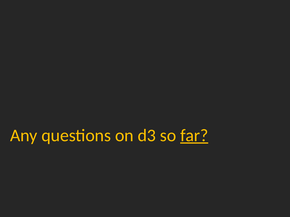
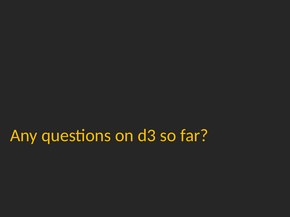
far underline: present -> none (194, 136)
